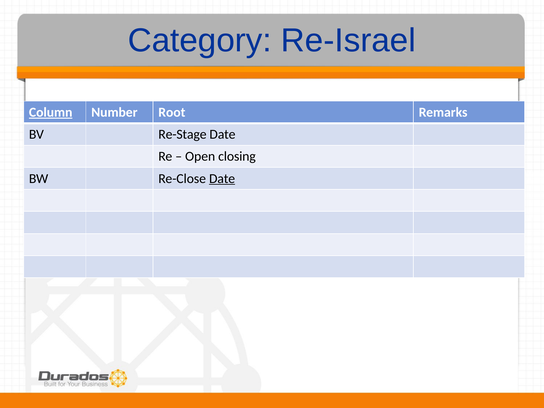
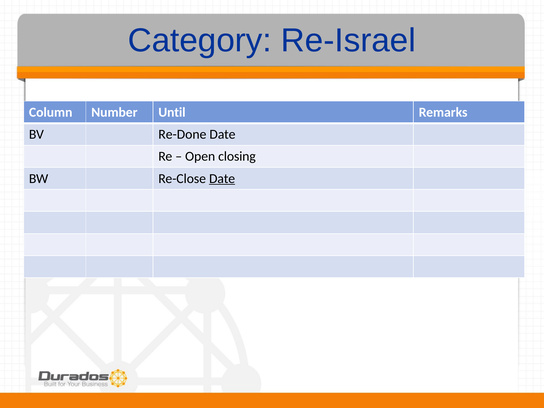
Column underline: present -> none (51, 112)
Root: Root -> Until (172, 112)
Re-Stage: Re-Stage -> Re-Done (182, 134)
